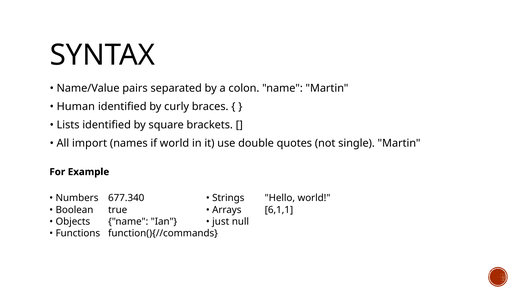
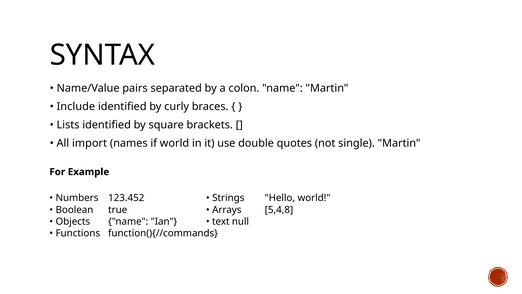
Human: Human -> Include (76, 106)
677.340: 677.340 -> 123.452 (126, 198)
6,1,1: 6,1,1 -> 5,4,8 (279, 210)
just: just -> text (221, 221)
